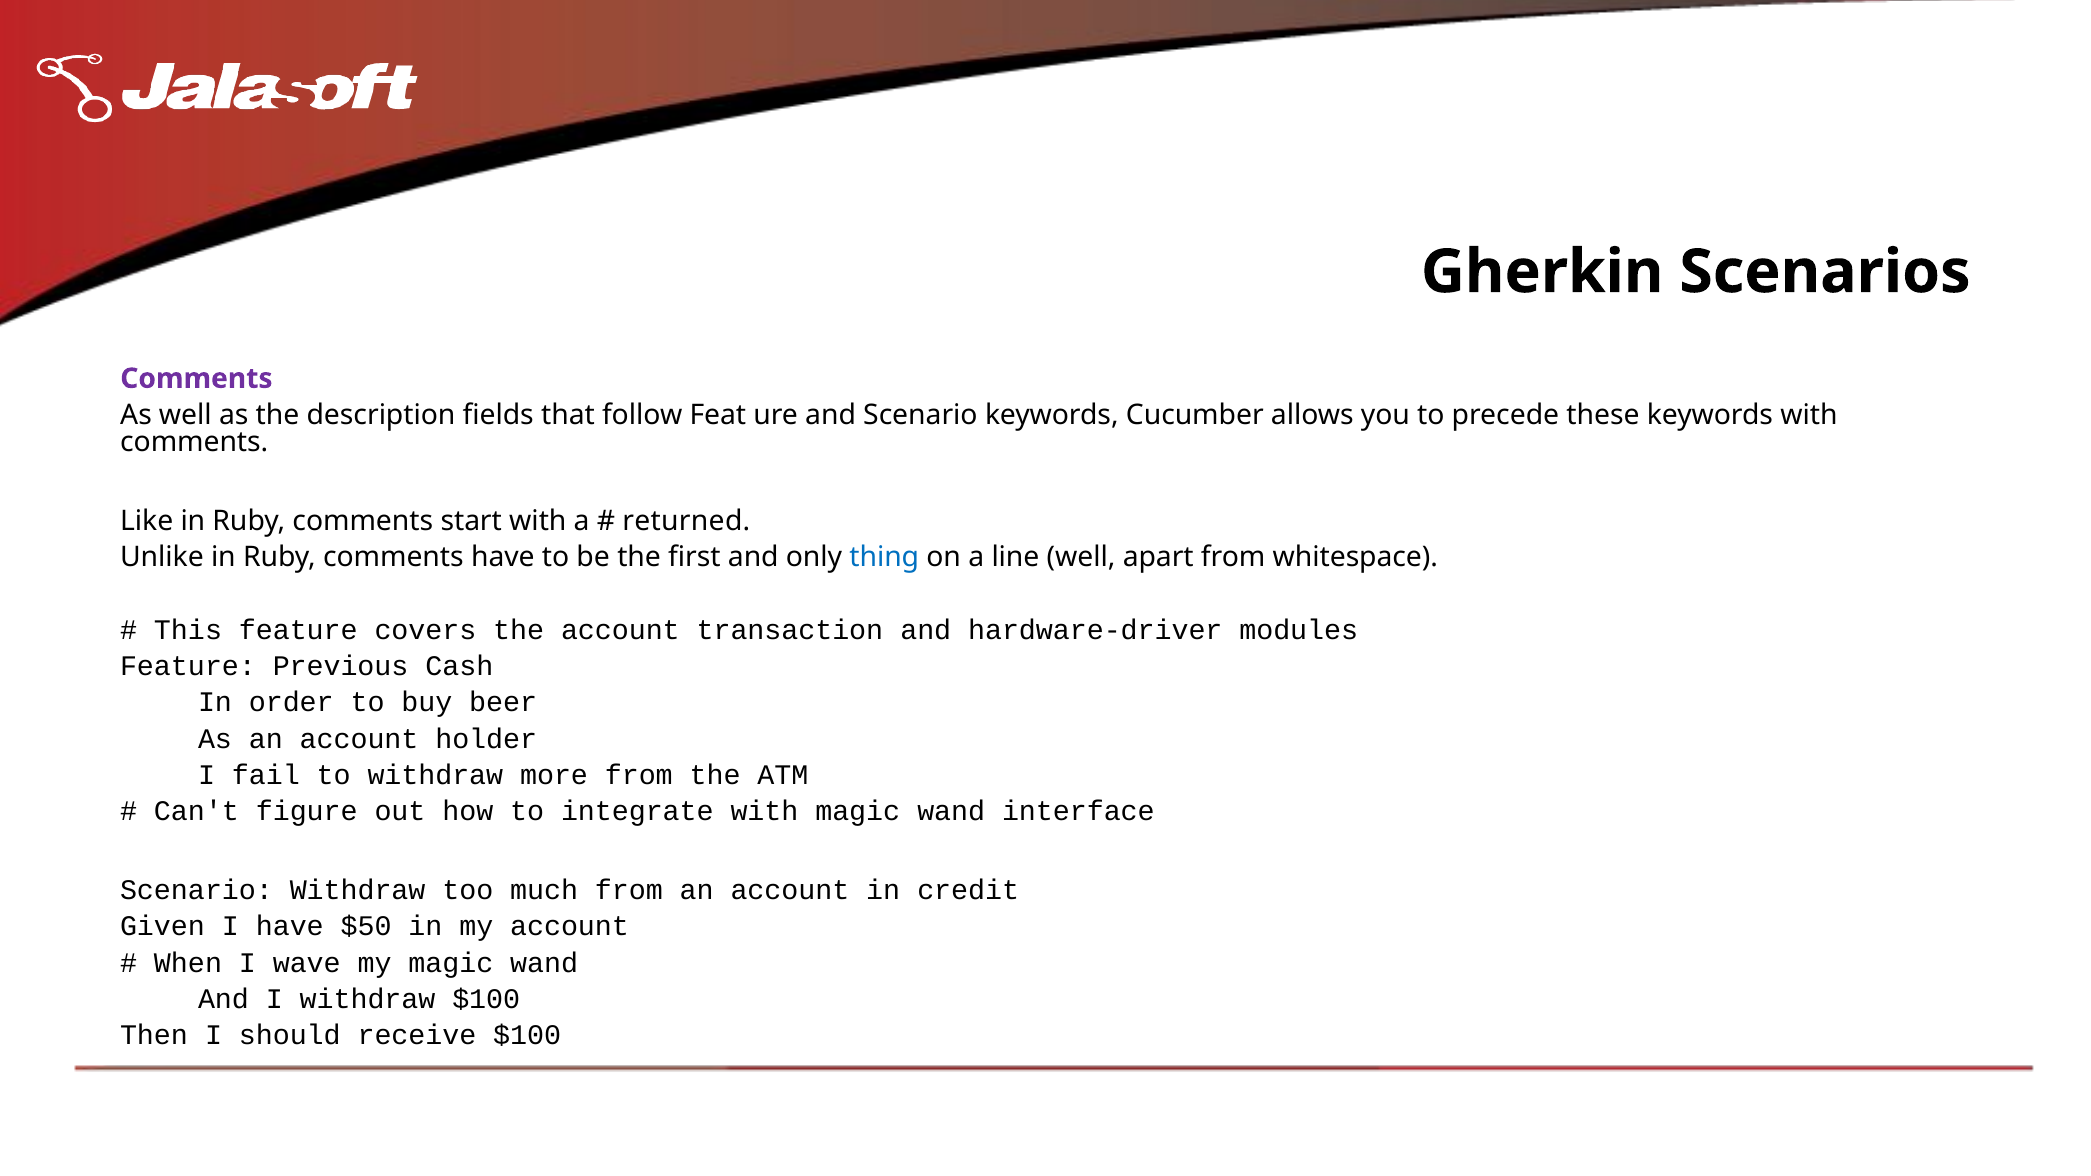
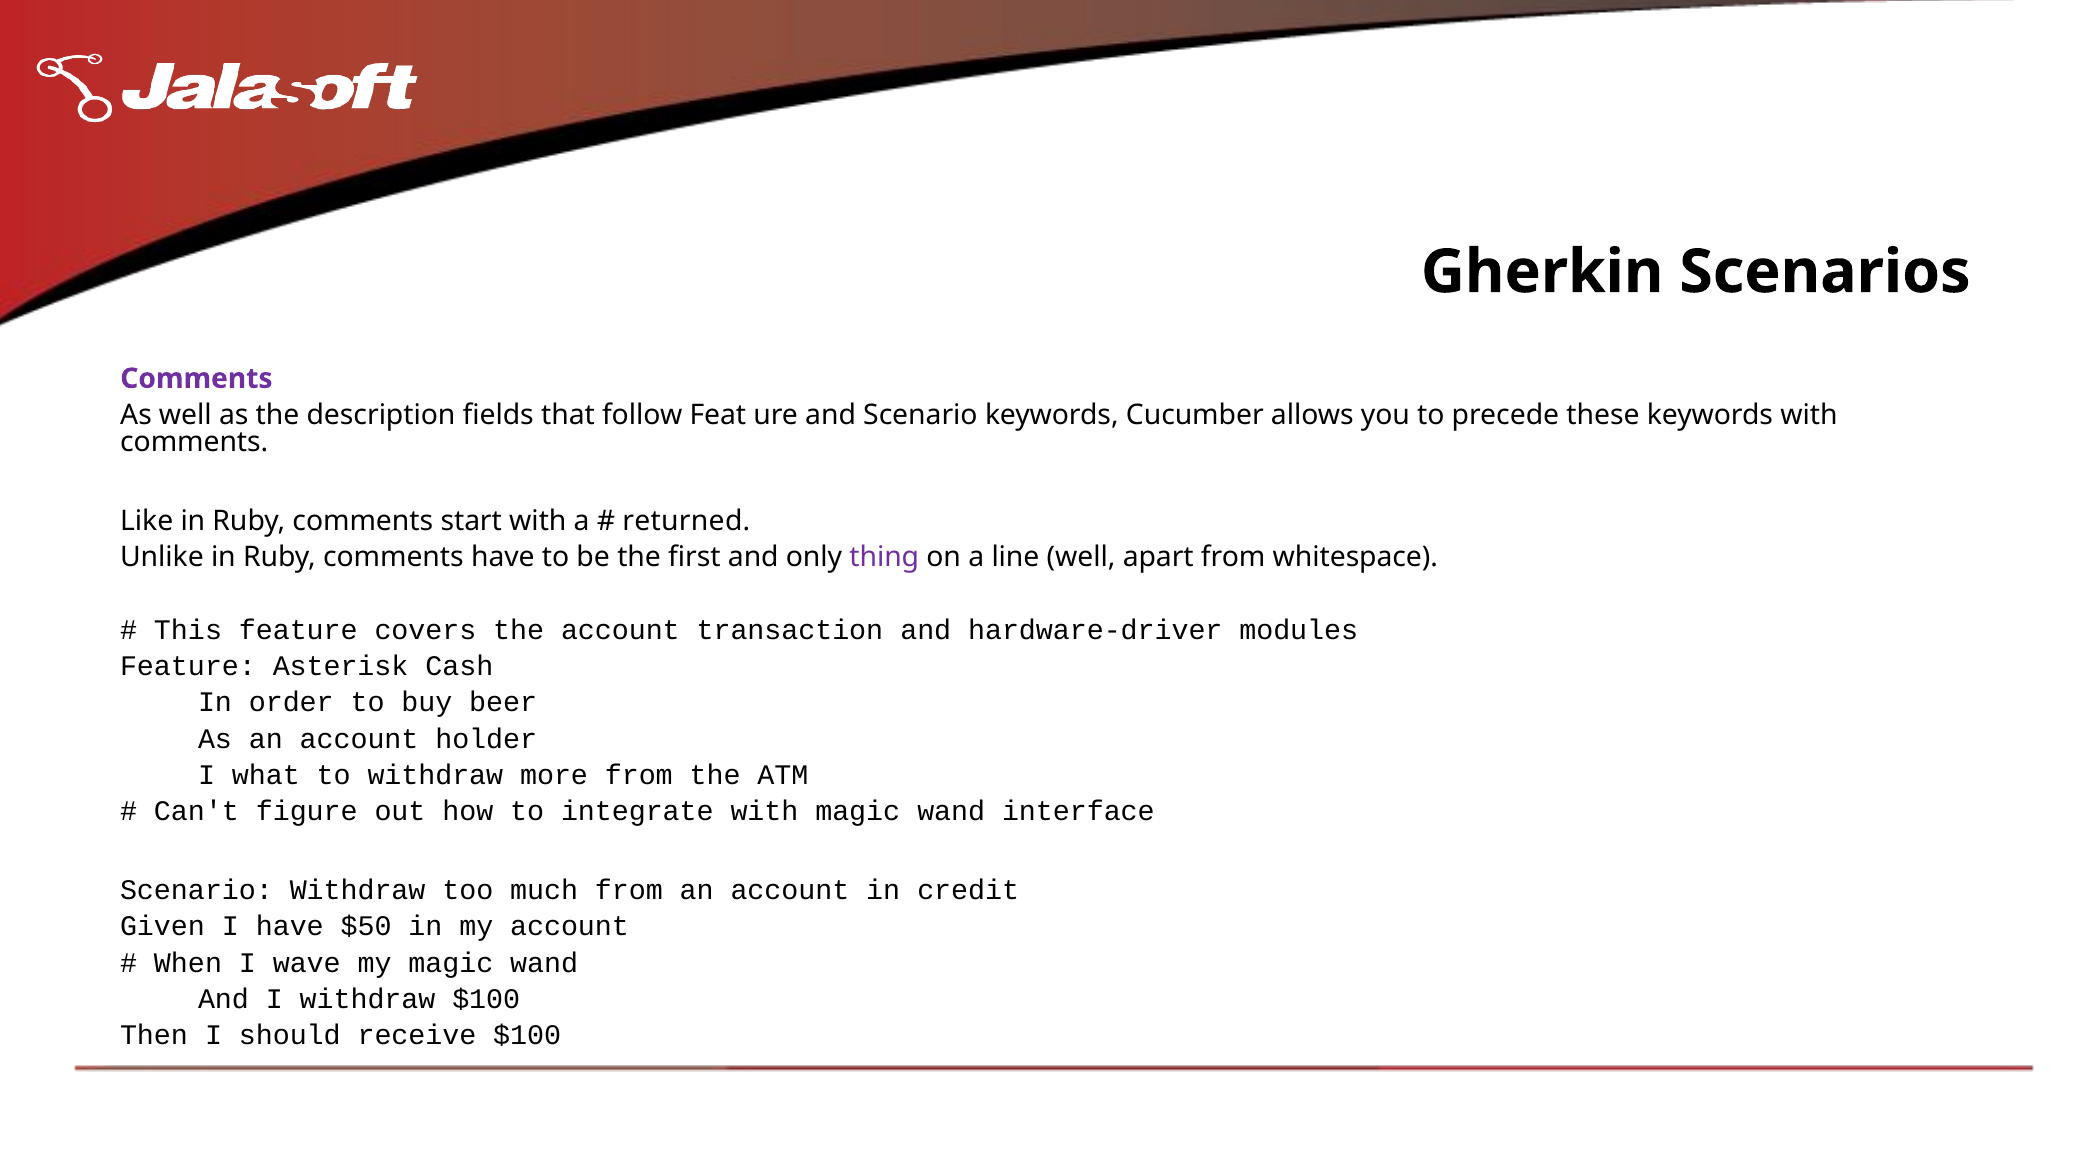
thing colour: blue -> purple (884, 558)
Previous: Previous -> Asterisk (341, 666)
fail: fail -> what (266, 775)
